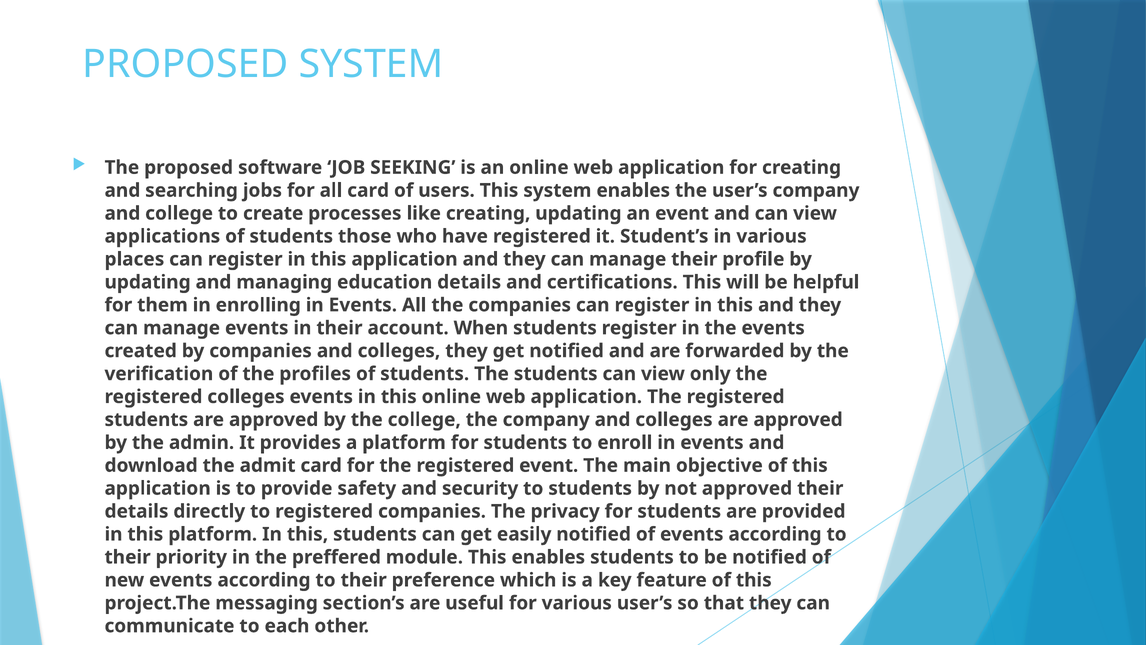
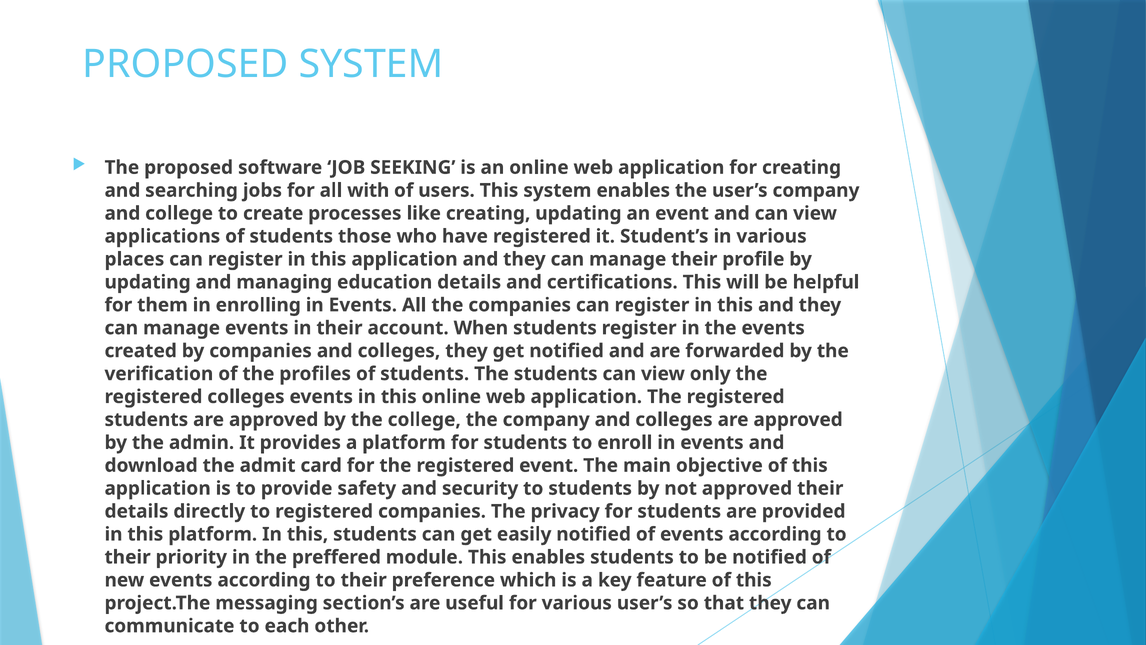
all card: card -> with (368, 190)
